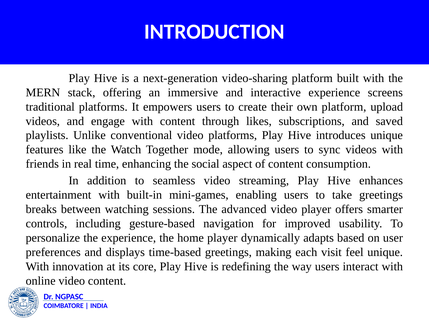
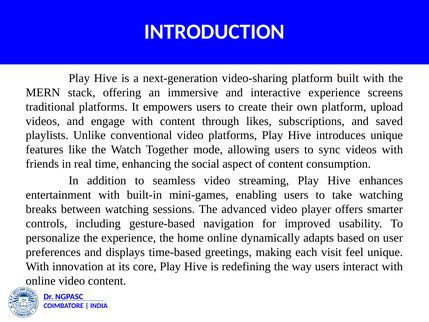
take greetings: greetings -> watching (381, 195)
home player: player -> online (222, 238)
